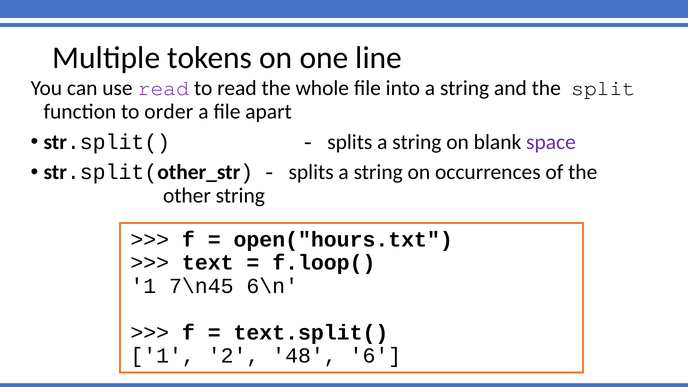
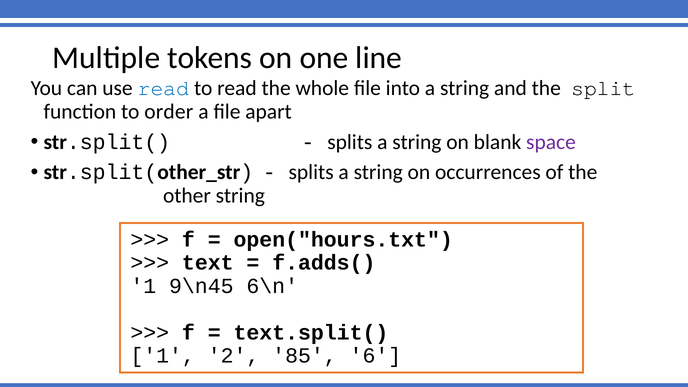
read colour: purple -> blue (163, 88)
f.loop(: f.loop( -> f.adds( (324, 263)
7\n45: 7\n45 -> 9\n45 (201, 286)
48: 48 -> 85 (304, 356)
